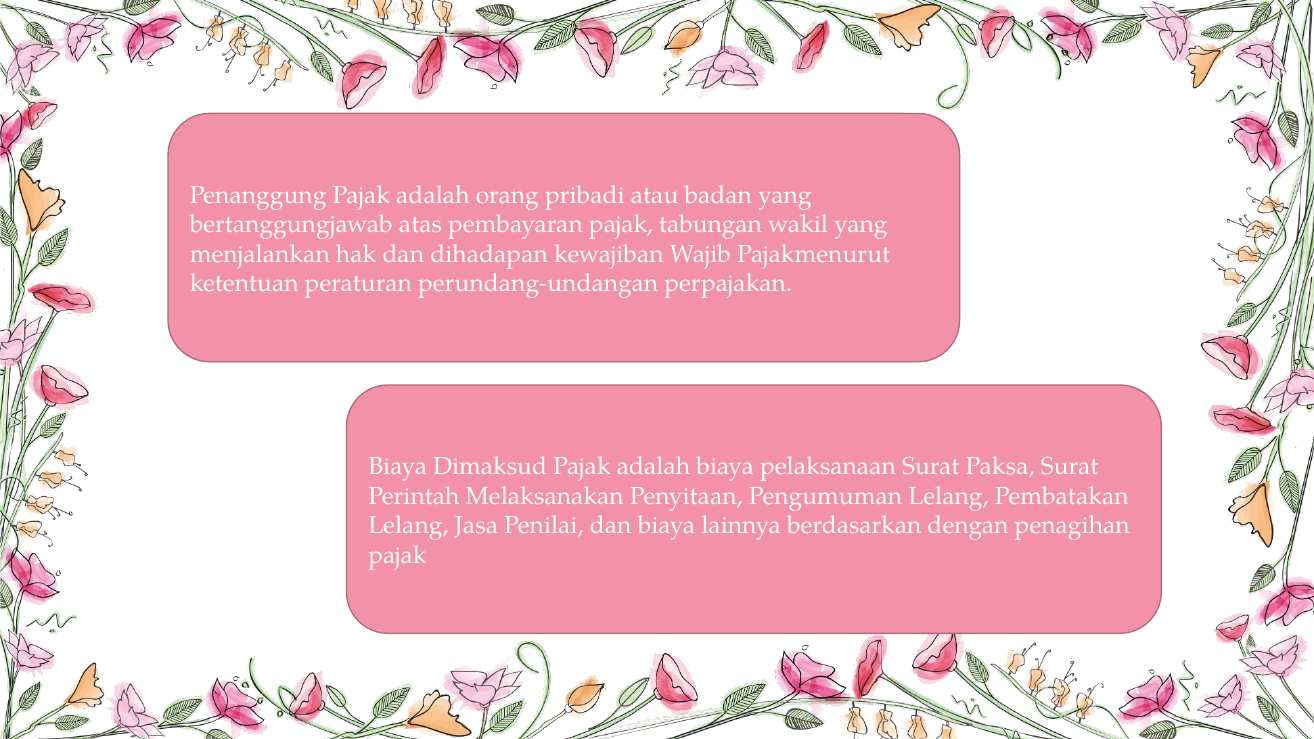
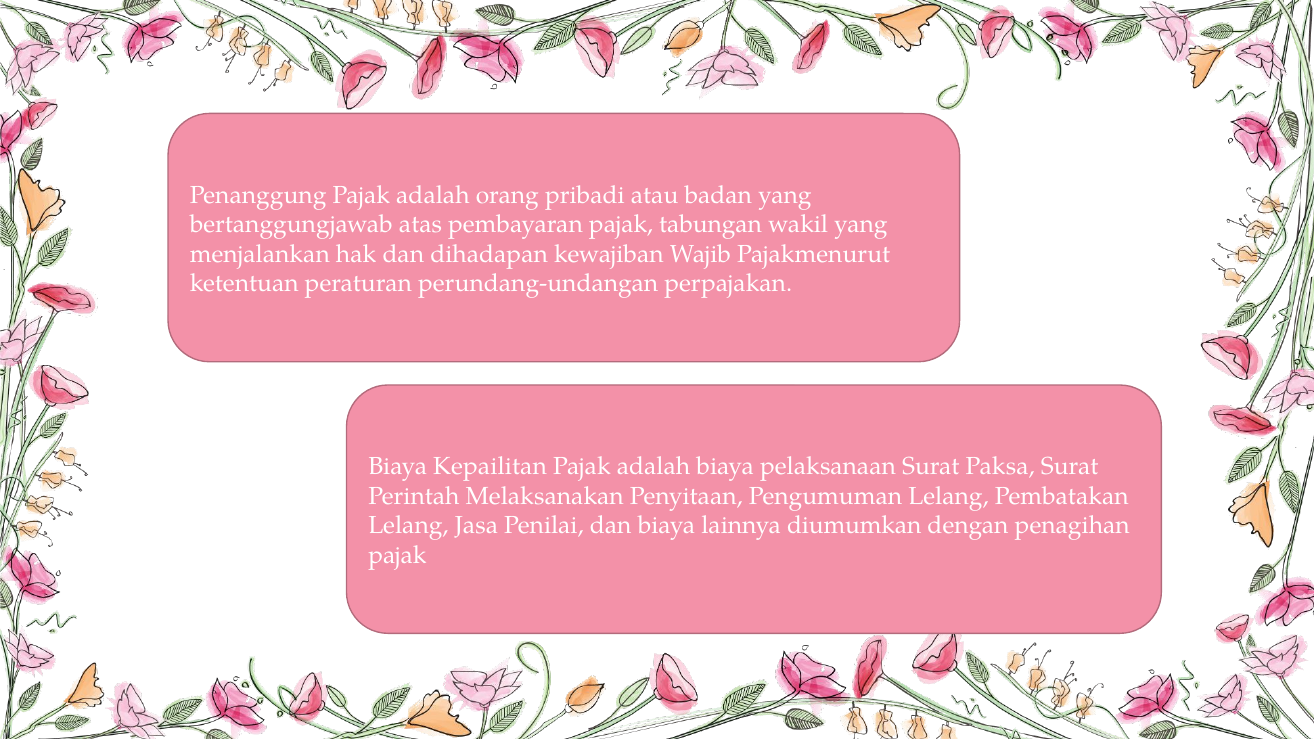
Dimaksud: Dimaksud -> Kepailitan (490, 467)
berdasarkan: berdasarkan -> diumumkan (854, 526)
